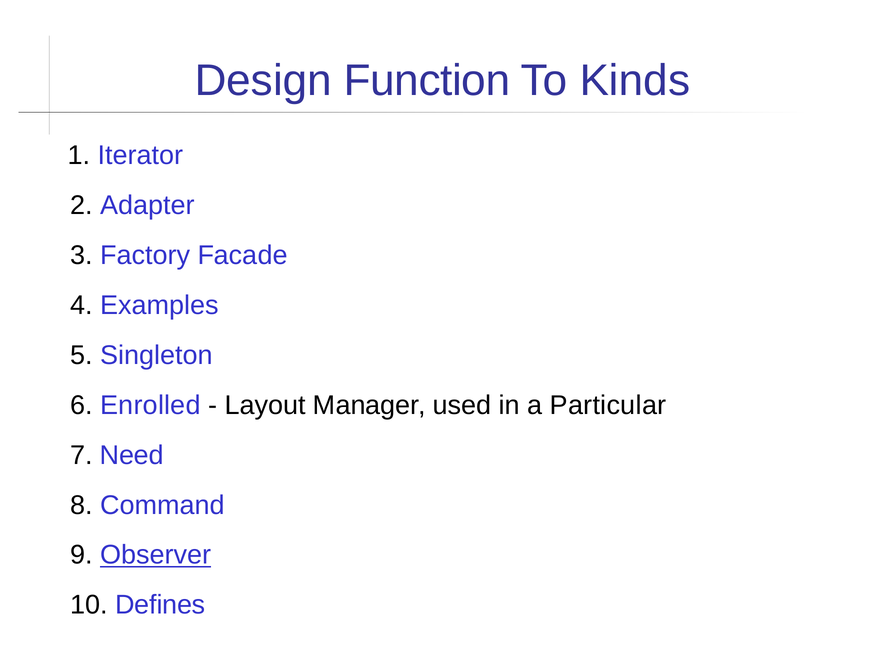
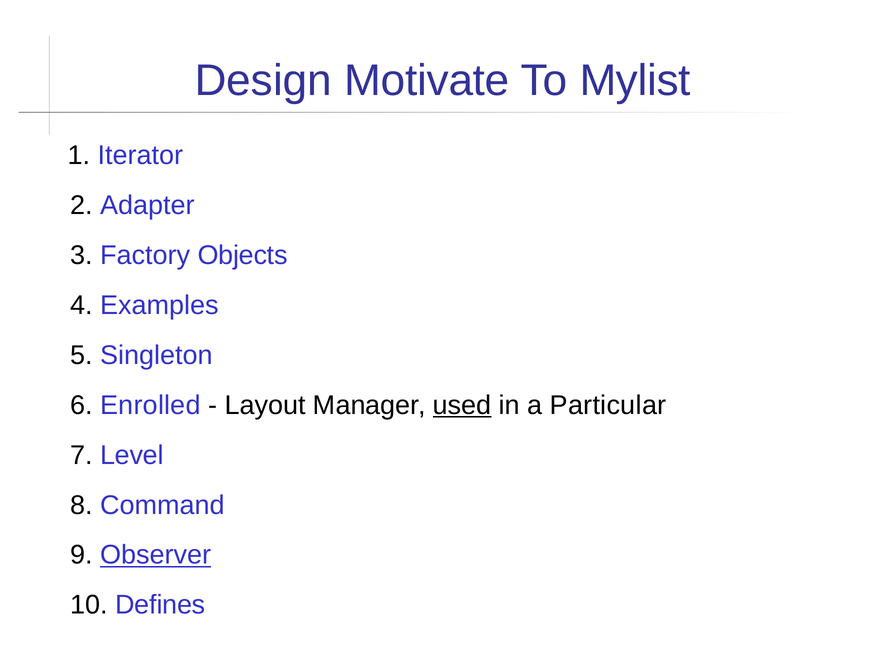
Function: Function -> Motivate (427, 81)
Kinds: Kinds -> Mylist (635, 81)
Facade: Facade -> Objects (243, 255)
used underline: none -> present (462, 405)
Need: Need -> Level (132, 455)
